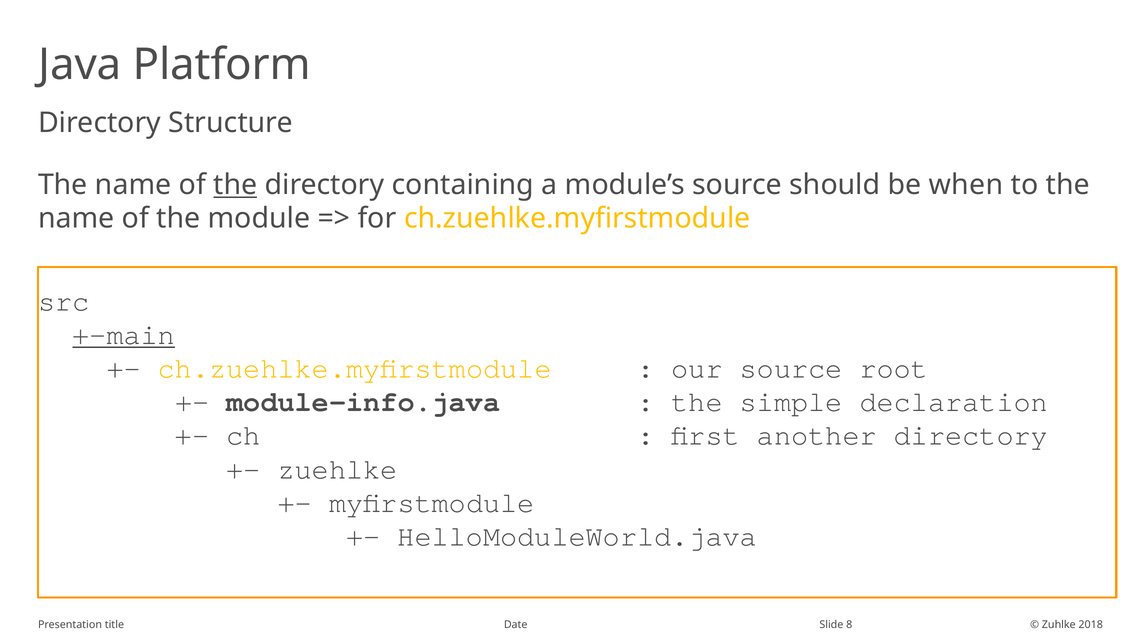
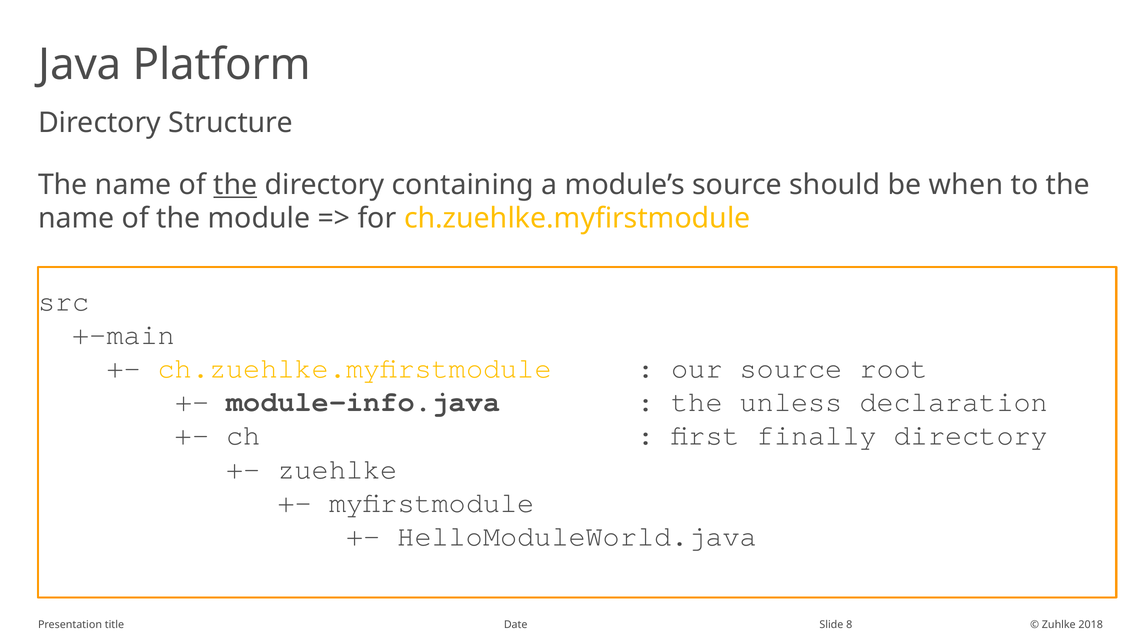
+-main underline: present -> none (124, 335)
simple: simple -> unless (791, 402)
another: another -> finally (817, 435)
